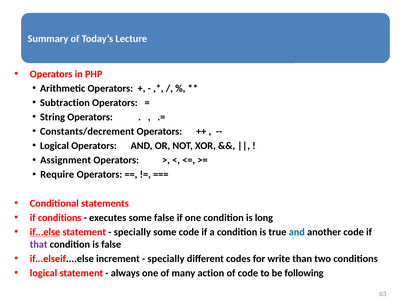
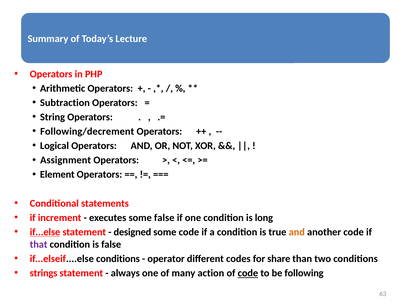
Constants/decrement: Constants/decrement -> Following/decrement (87, 132)
Require: Require -> Element (57, 175)
if conditions: conditions -> increment (60, 218)
specially: specially -> designed (132, 232)
and colour: blue -> orange (297, 232)
if...elseif....else increment: increment -> conditions (118, 259)
specially: specially -> operator (166, 259)
write: write -> share (279, 259)
logical: logical -> strings (44, 273)
code underline: none -> present (248, 273)
